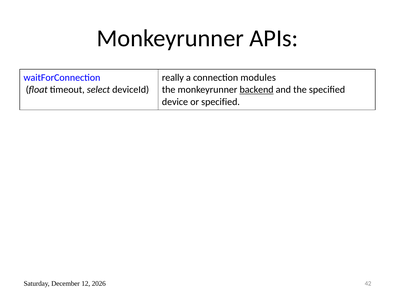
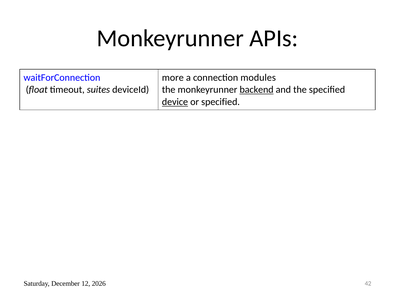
really: really -> more (173, 77)
select: select -> suites (98, 89)
device underline: none -> present (175, 102)
